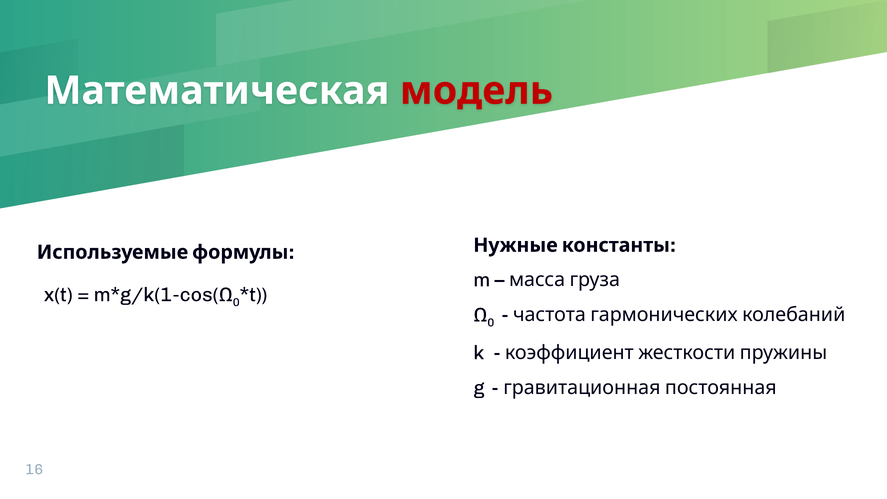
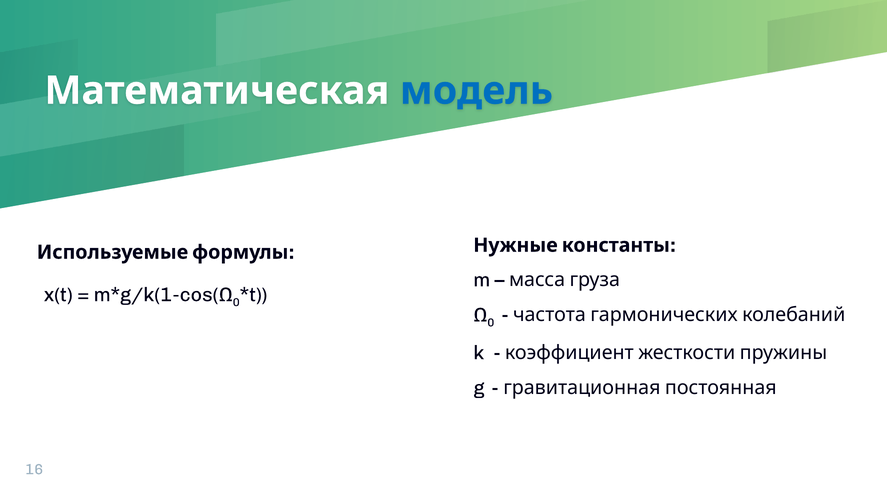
модель colour: red -> blue (476, 91)
